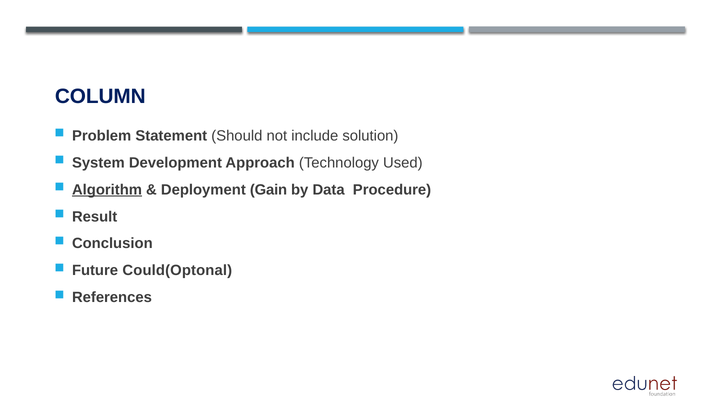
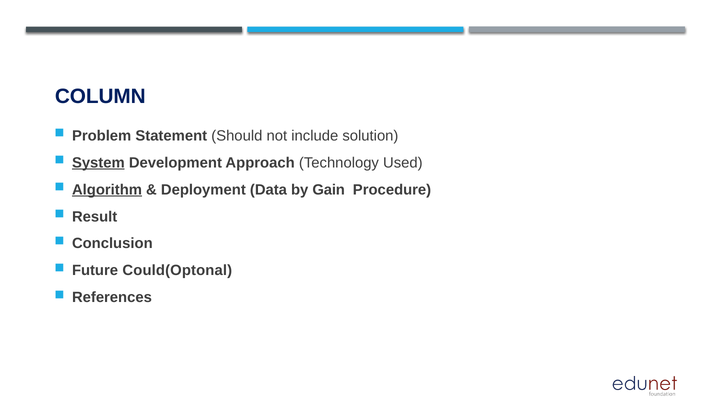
System underline: none -> present (98, 163)
Gain: Gain -> Data (268, 190)
Data: Data -> Gain (329, 190)
